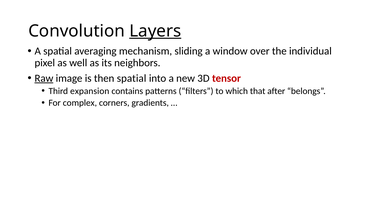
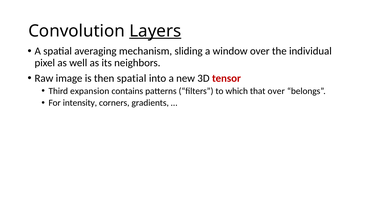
Raw underline: present -> none (44, 79)
that after: after -> over (276, 91)
complex: complex -> intensity (80, 103)
